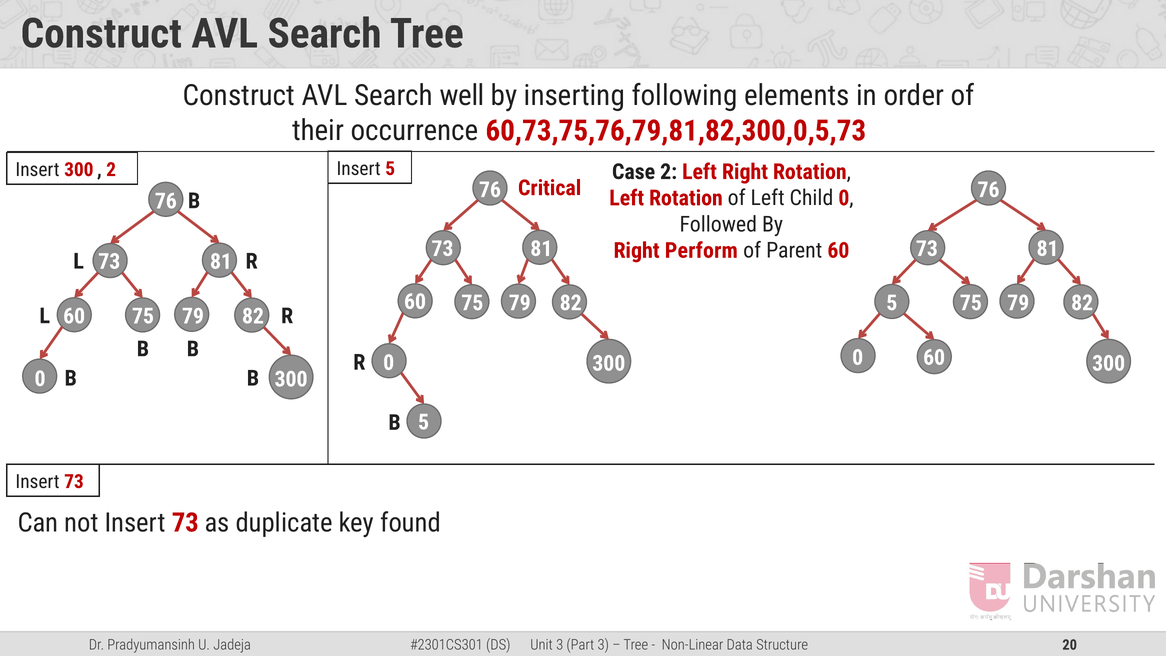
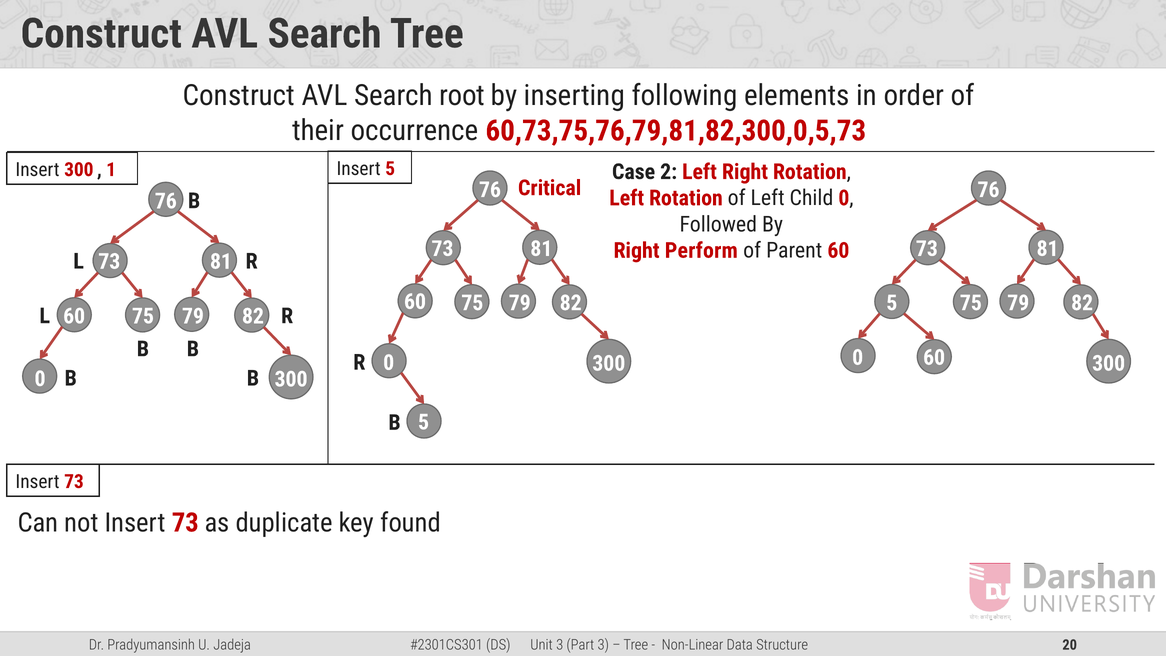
well: well -> root (462, 96)
2: 2 -> 1 (111, 170)
